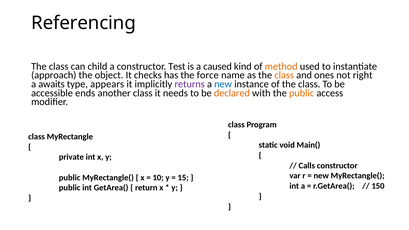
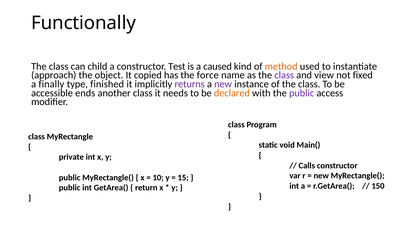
Referencing: Referencing -> Functionally (84, 23)
checks: checks -> copied (148, 75)
class colour: orange -> purple (284, 75)
ones: ones -> view (324, 75)
right: right -> fixed (363, 75)
awaits: awaits -> finally (51, 84)
appears: appears -> finished (107, 84)
new colour: blue -> purple (223, 84)
public colour: orange -> purple (302, 93)
